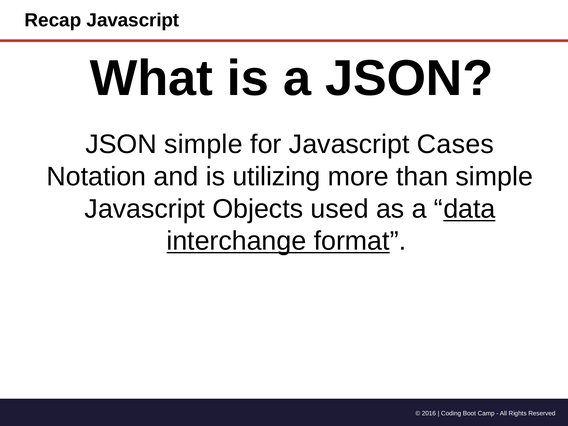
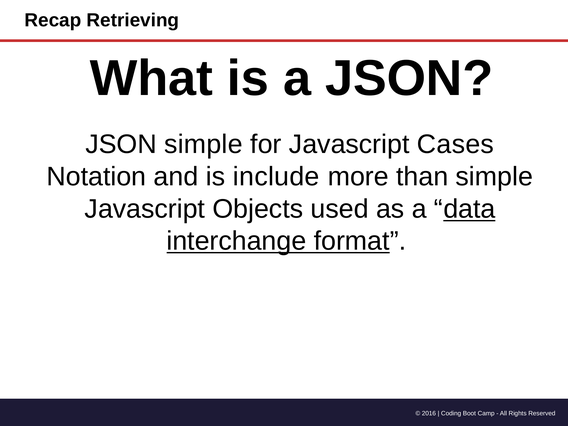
Recap Javascript: Javascript -> Retrieving (133, 20)
utilizing: utilizing -> include (276, 177)
